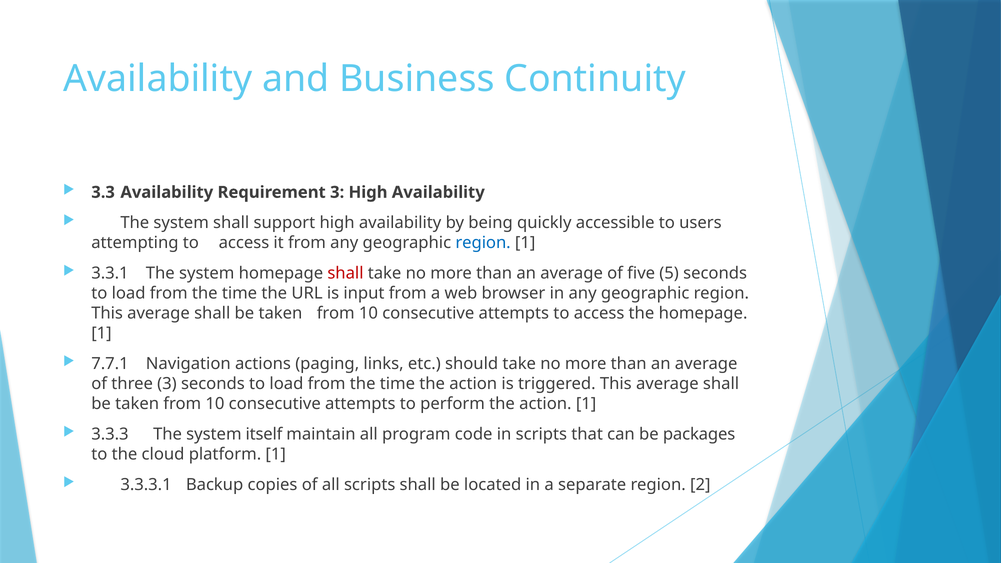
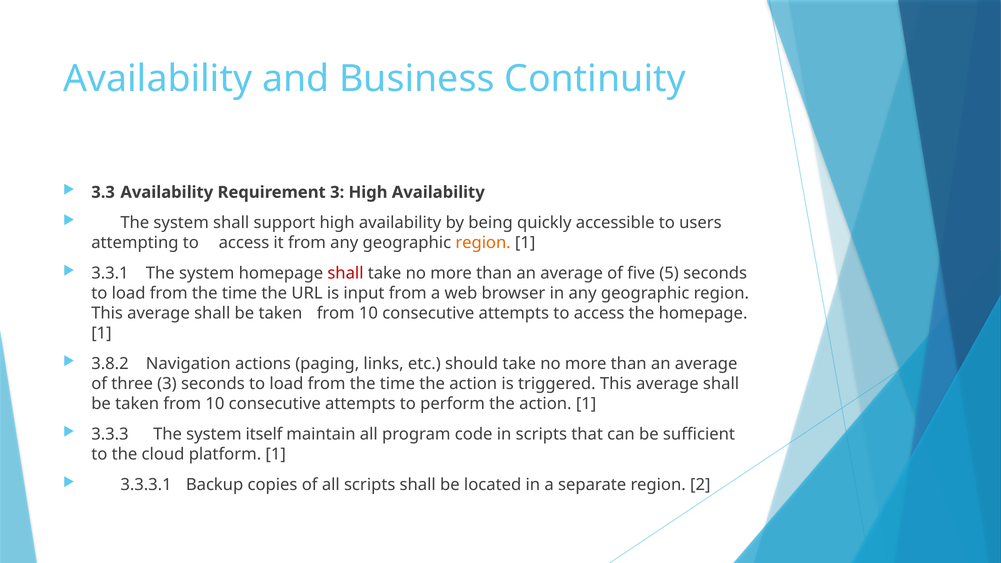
region colour: blue -> orange (483, 243)
7.7.1: 7.7.1 -> 3.8.2 (110, 364)
packages: packages -> sufficient (699, 434)
